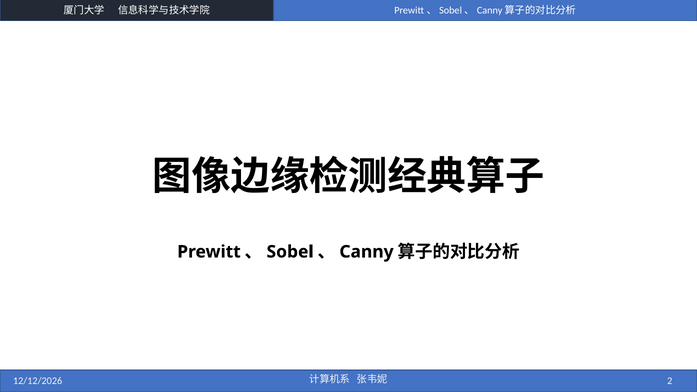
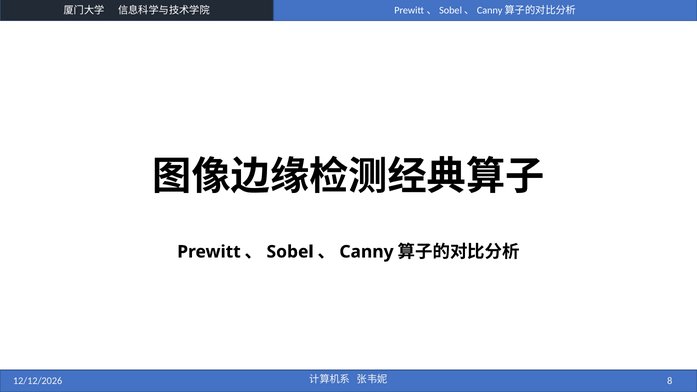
2: 2 -> 8 (670, 381)
